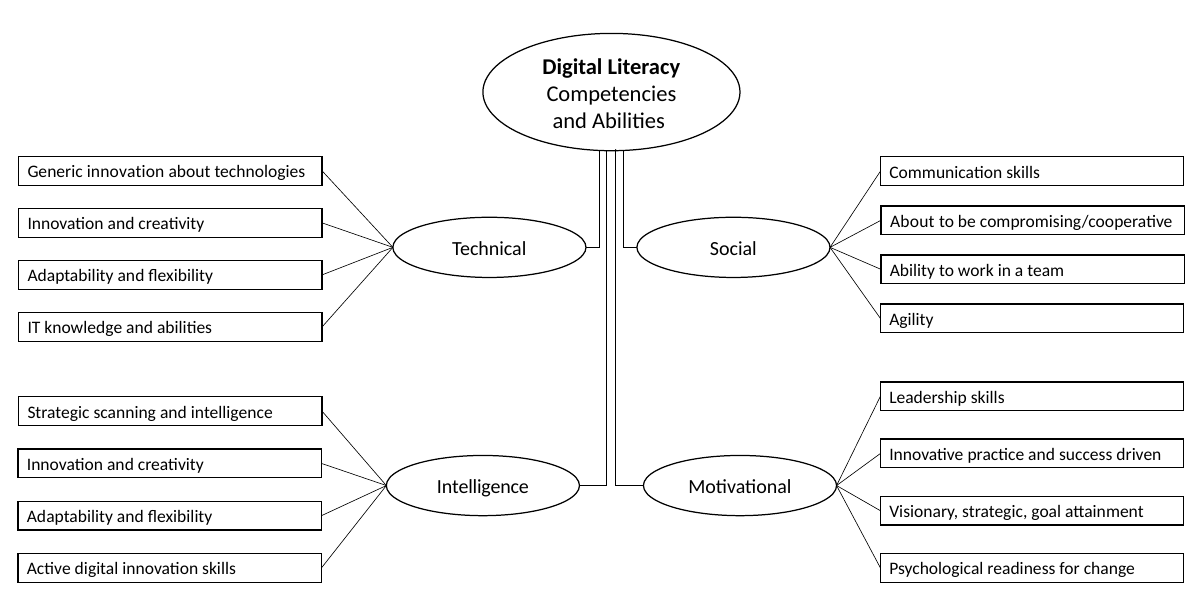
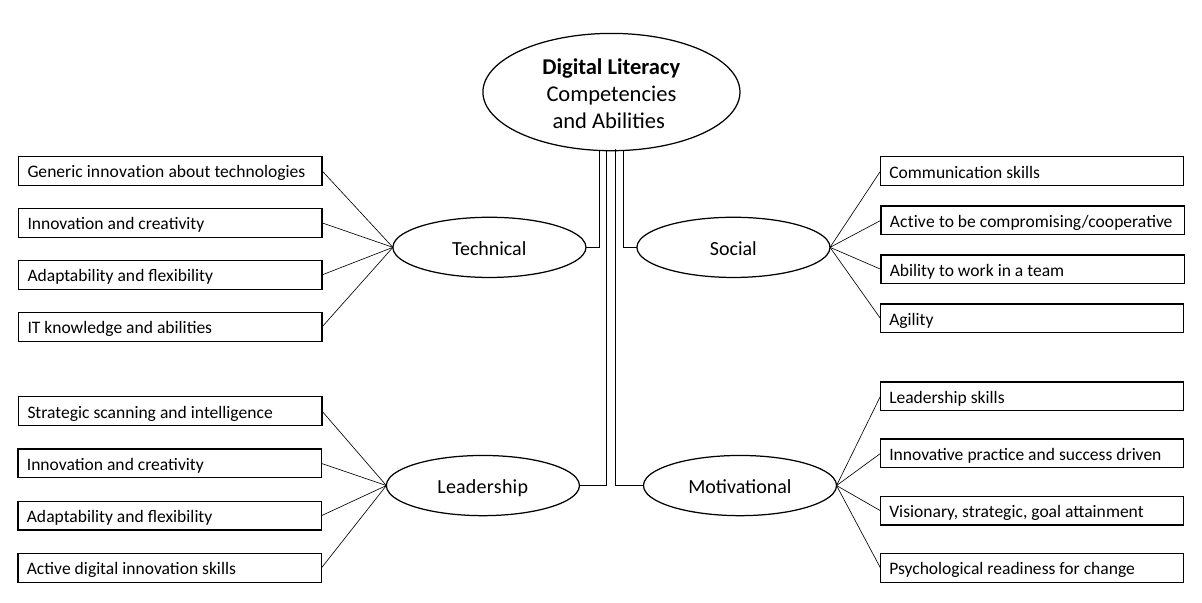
About: About -> Active (912, 222)
Intelligence: Intelligence -> Leadership (483, 487)
